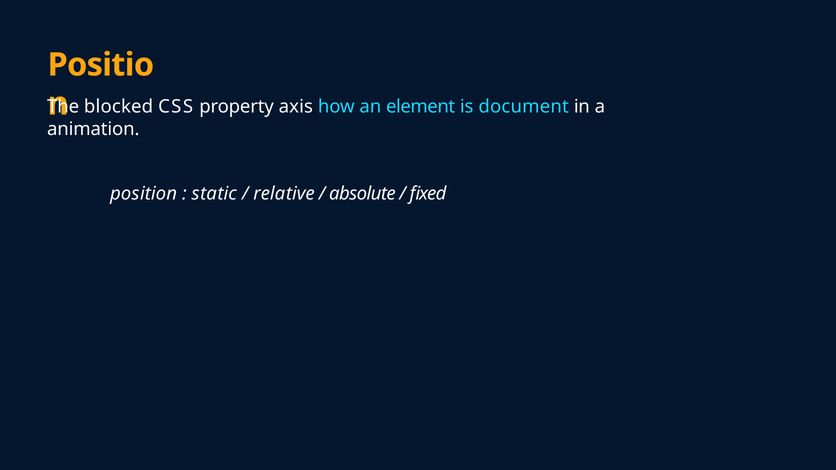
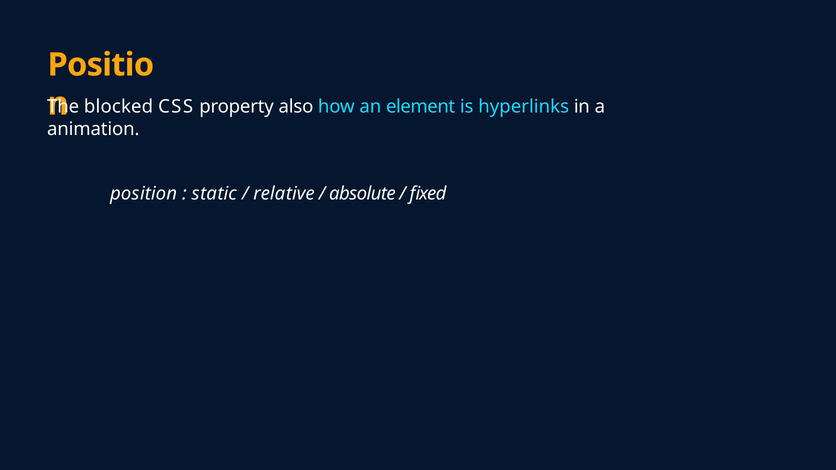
axis: axis -> also (296, 107)
document: document -> hyperlinks (524, 107)
